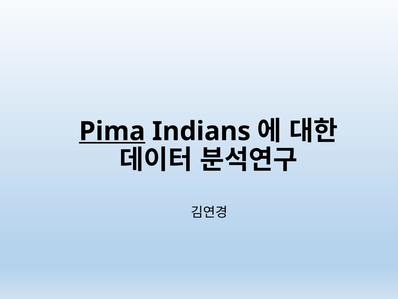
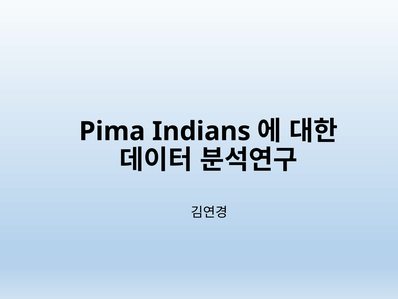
Pima underline: present -> none (112, 131)
